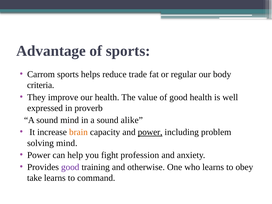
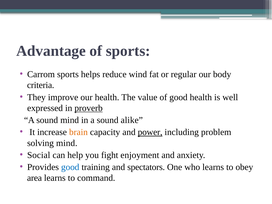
trade: trade -> wind (138, 74)
proverb underline: none -> present (89, 108)
Power: Power -> Social (39, 155)
profession: profession -> enjoyment (140, 155)
good colour: purple -> blue (70, 167)
otherwise: otherwise -> spectators (146, 167)
take: take -> area (34, 178)
